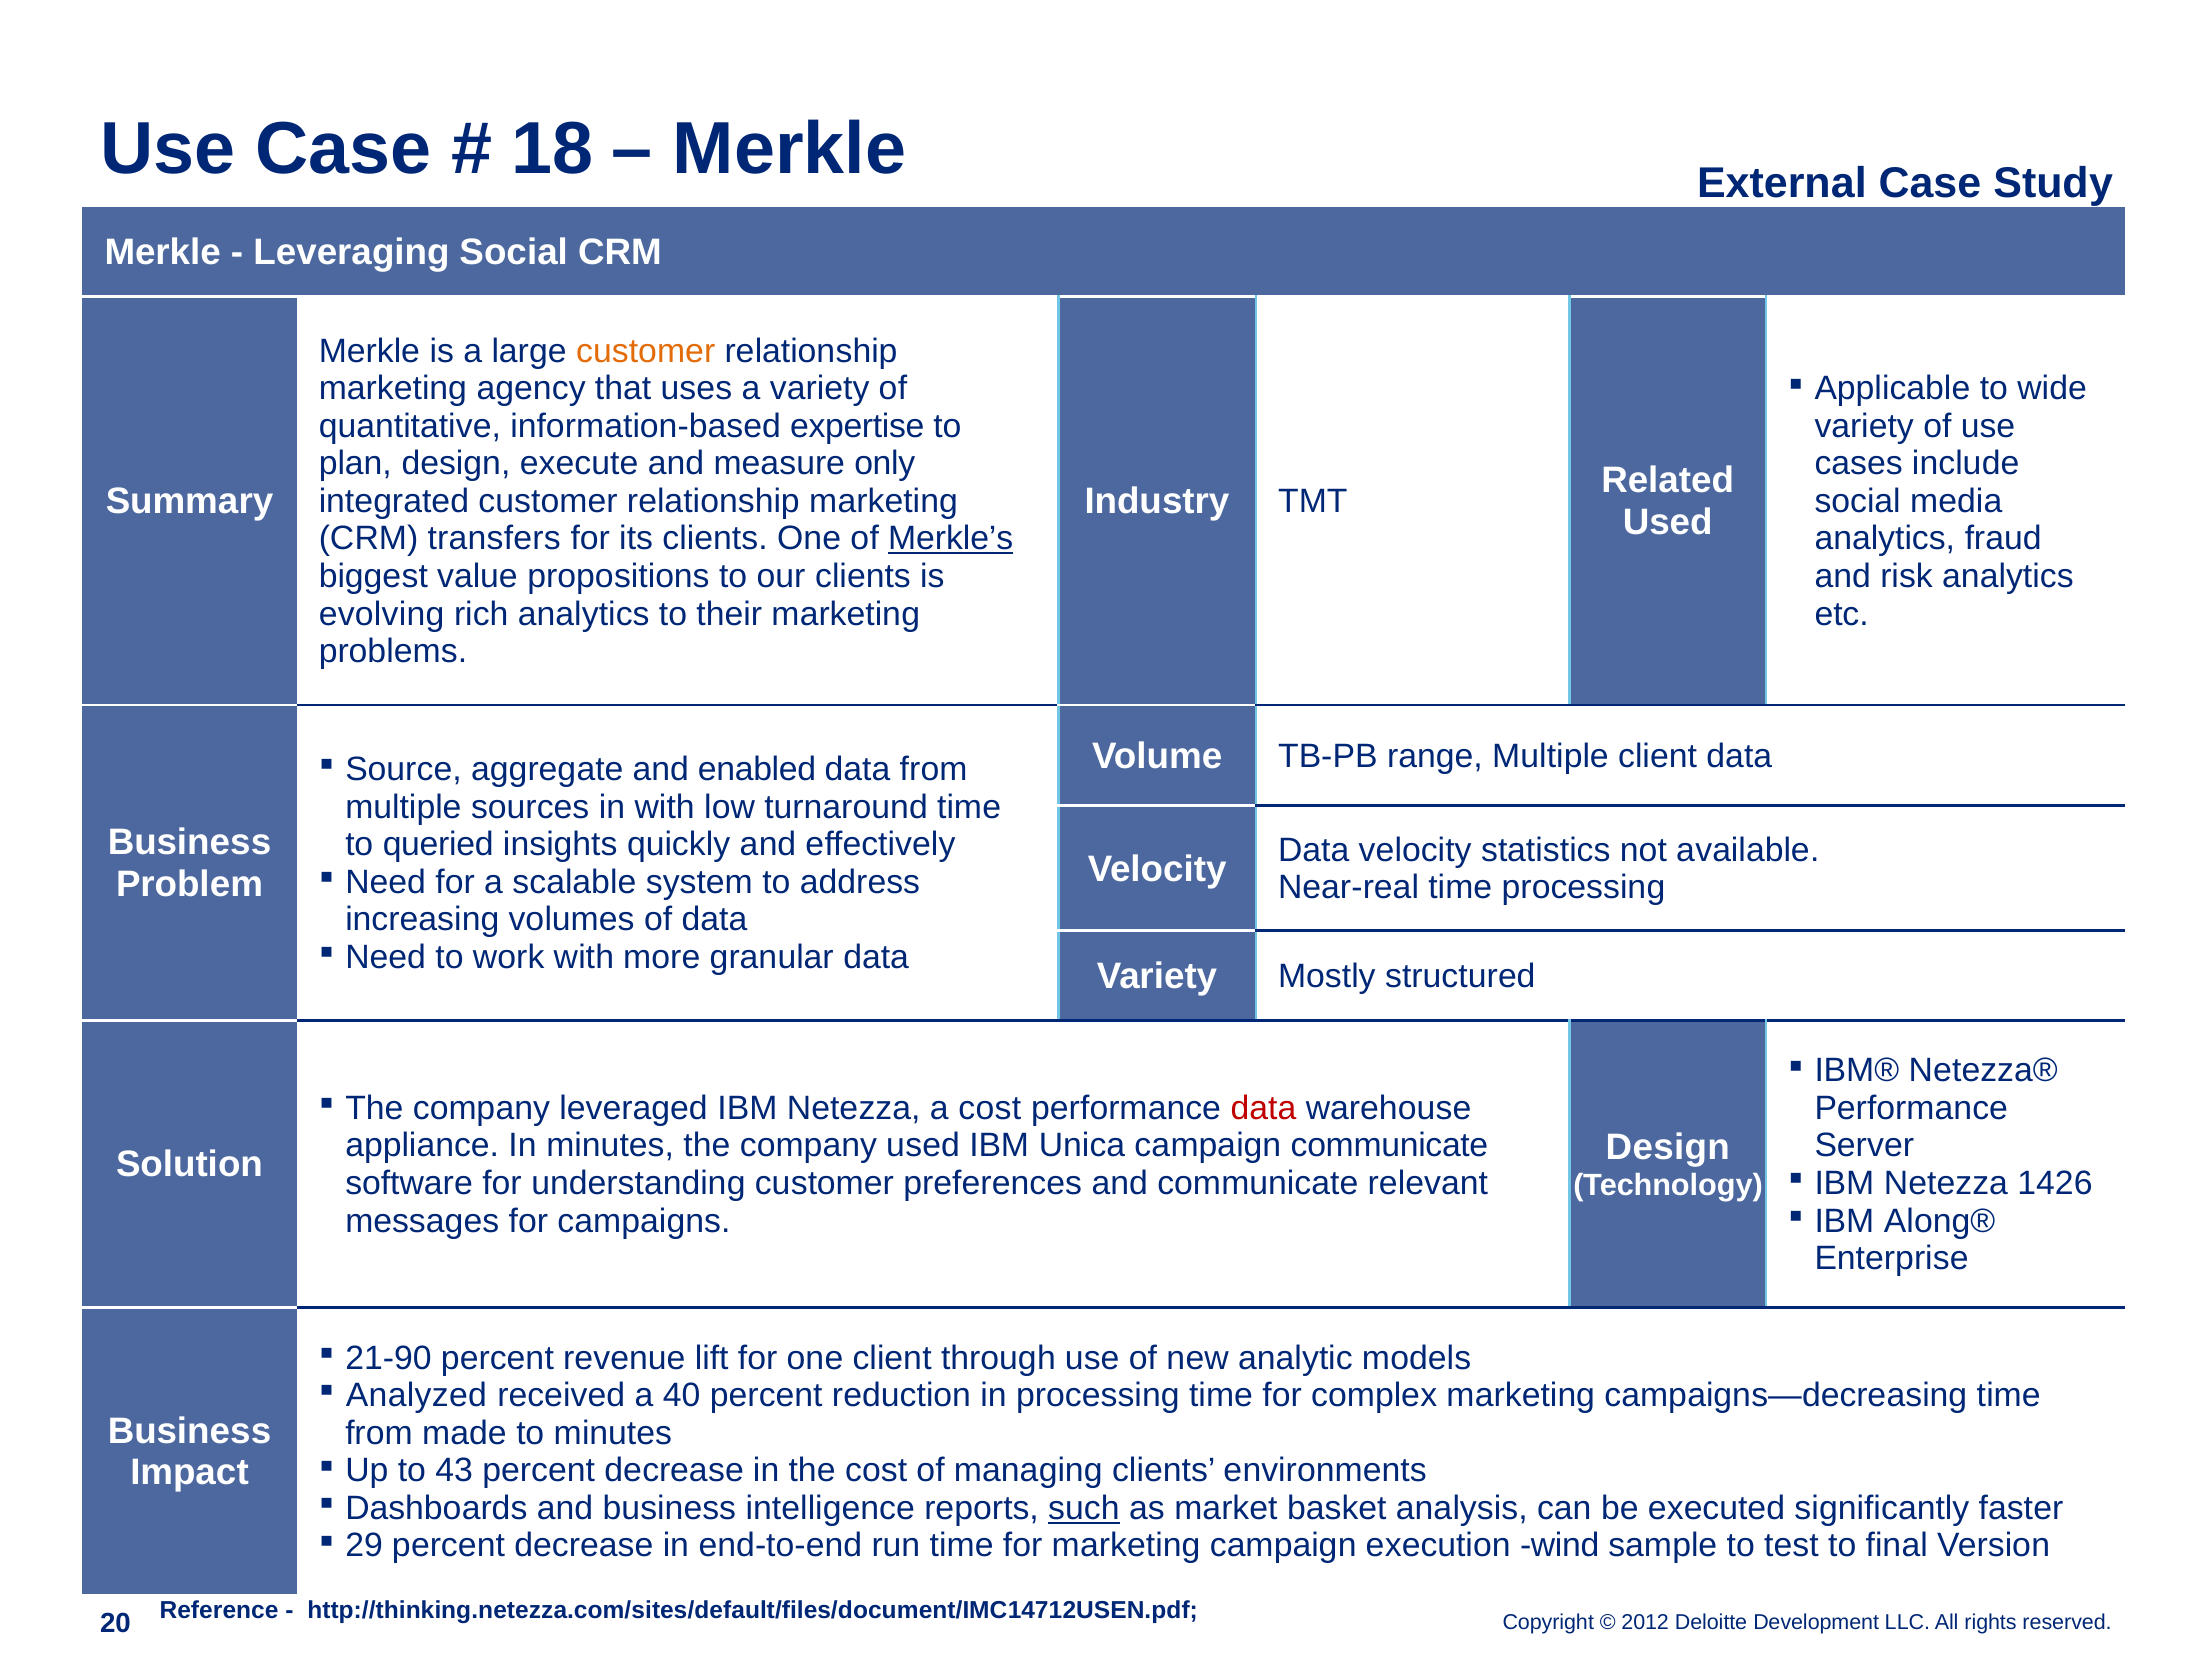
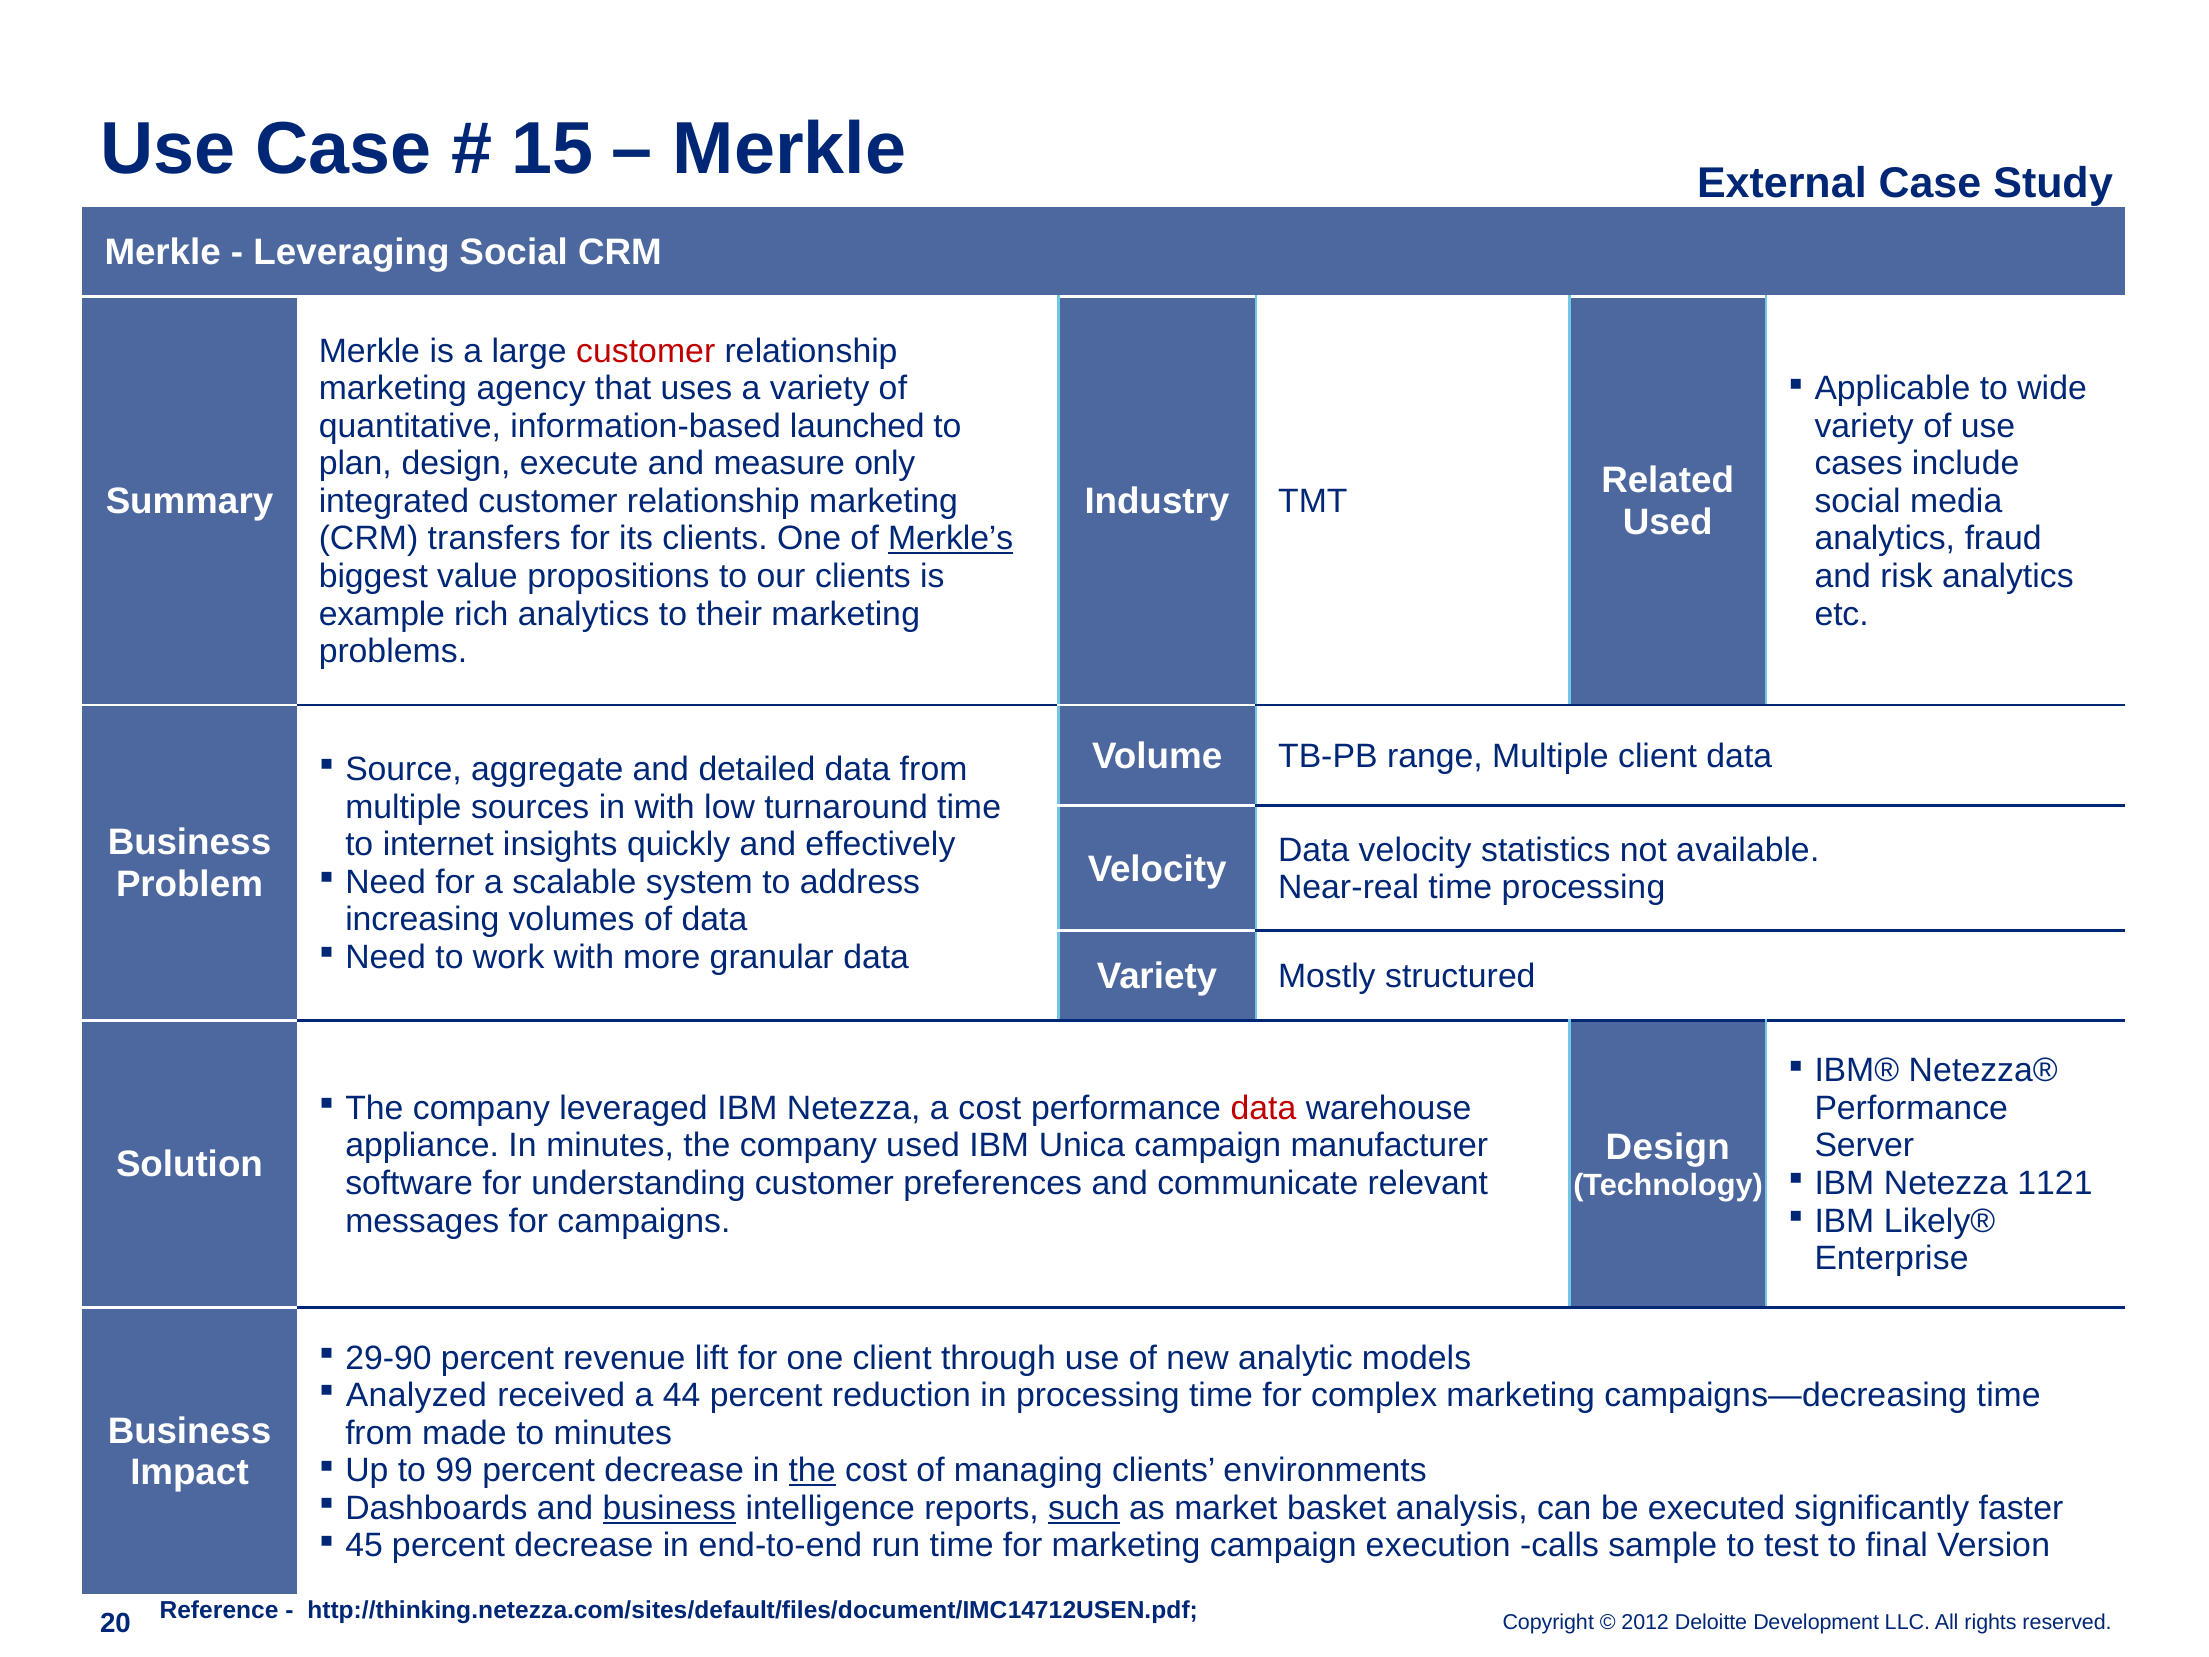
18: 18 -> 15 (552, 149)
customer colour: orange -> red (646, 351)
expertise: expertise -> launched (857, 426)
evolving: evolving -> example (382, 614)
enabled: enabled -> detailed (757, 769)
queried: queried -> internet (438, 844)
campaign communicate: communicate -> manufacturer (1389, 1146)
1426: 1426 -> 1121 (2055, 1183)
Along®: Along® -> Likely® (1940, 1221)
21-90: 21-90 -> 29-90 (388, 1358)
40: 40 -> 44 (682, 1395)
43: 43 -> 99 (454, 1470)
the underline: none -> present (812, 1470)
business underline: none -> present (669, 1508)
29: 29 -> 45 (364, 1546)
wind: wind -> calls (1559, 1546)
